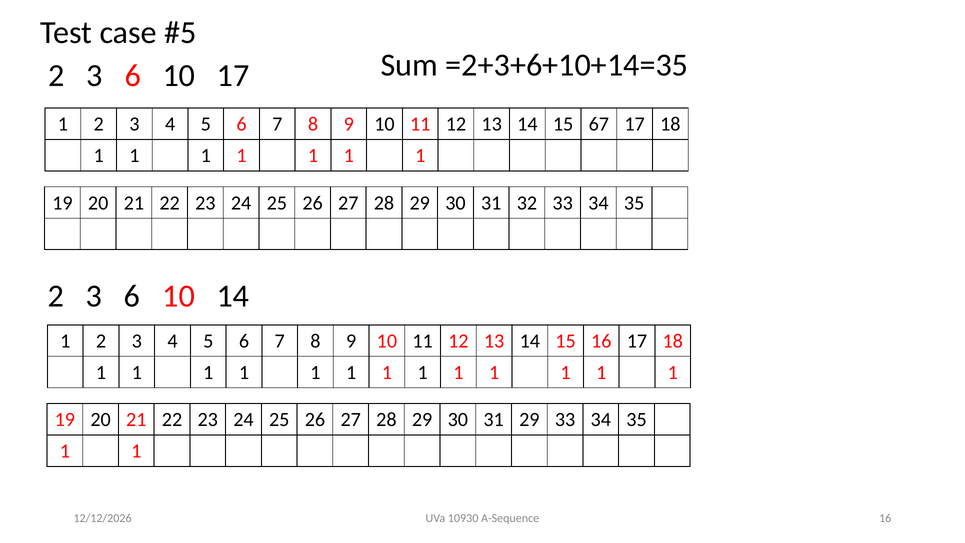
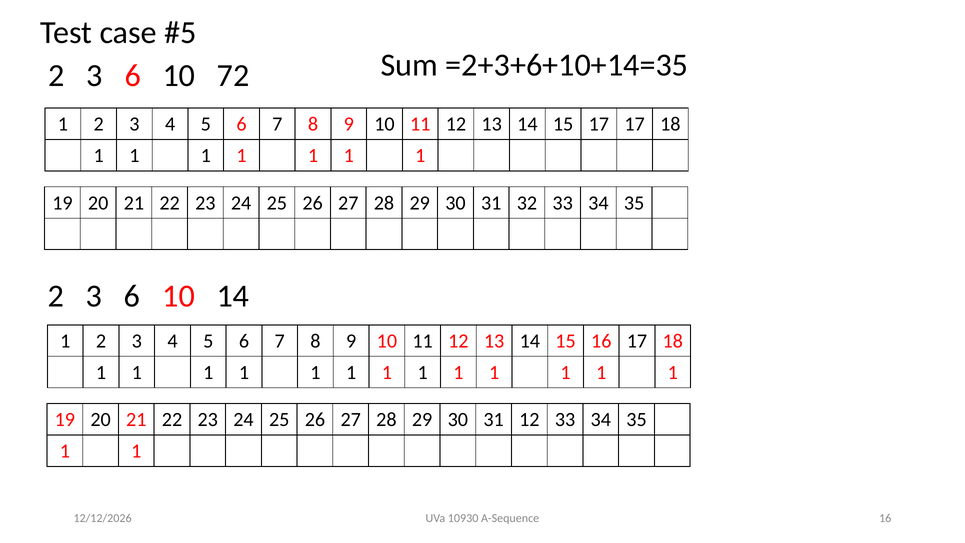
10 17: 17 -> 72 (233, 76)
15 67: 67 -> 17 (599, 124)
31 29: 29 -> 12 (529, 420)
